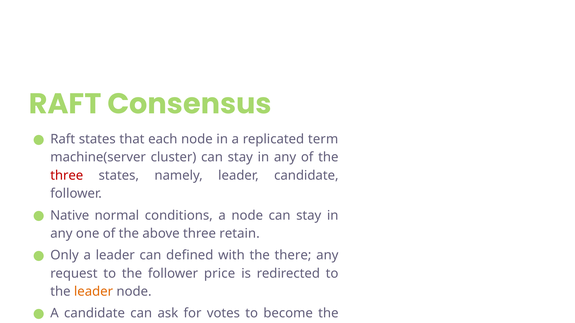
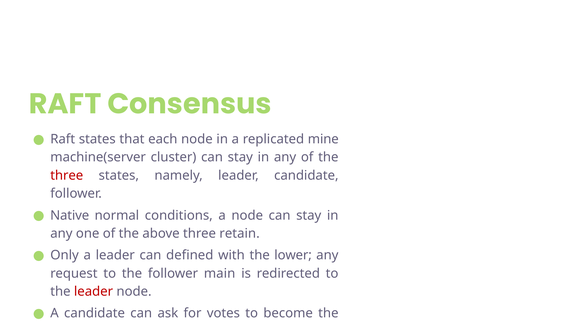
term: term -> mine (323, 139)
there: there -> lower (293, 256)
price: price -> main (220, 274)
leader colour: orange -> red (94, 292)
